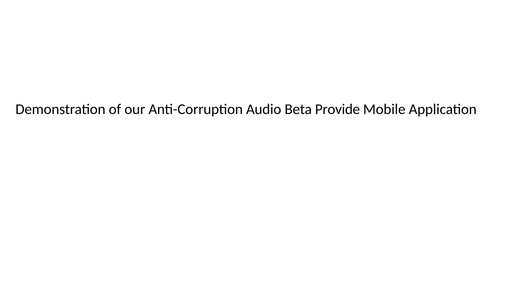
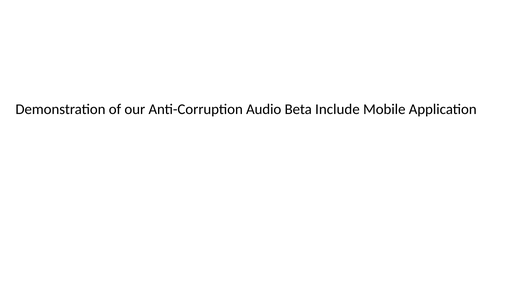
Provide: Provide -> Include (337, 109)
